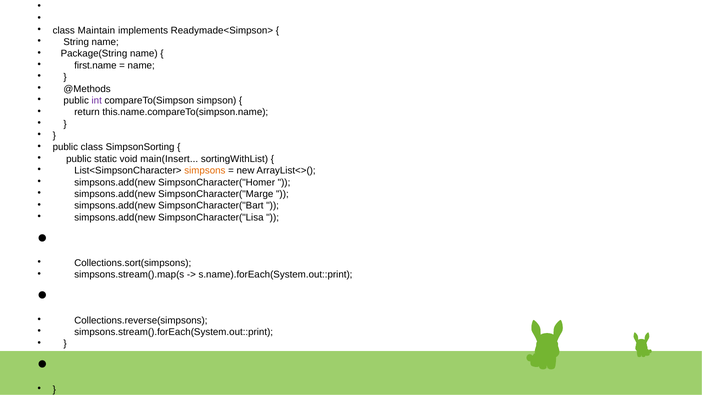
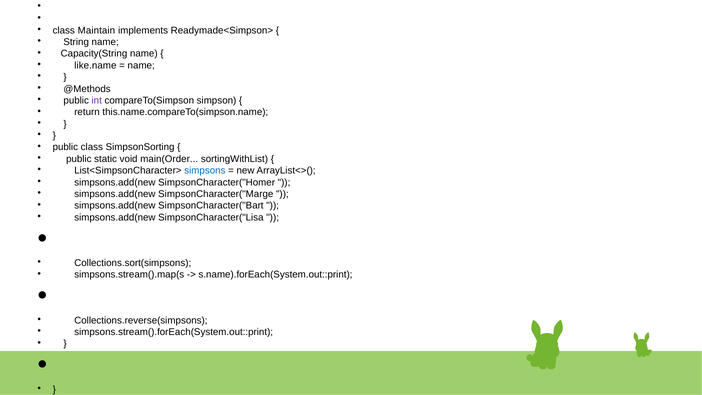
Package(String: Package(String -> Capacity(String (94, 54)
first.name: first.name -> like.name (95, 65)
main(Insert: main(Insert -> main(Order (169, 159)
simpsons colour: orange -> blue (205, 171)
